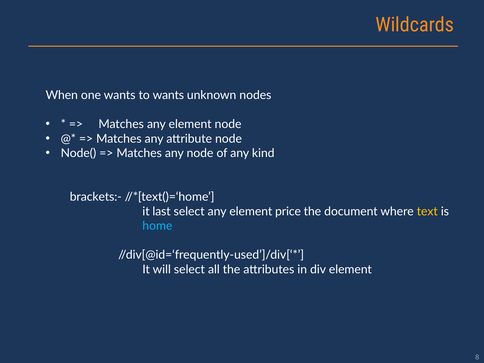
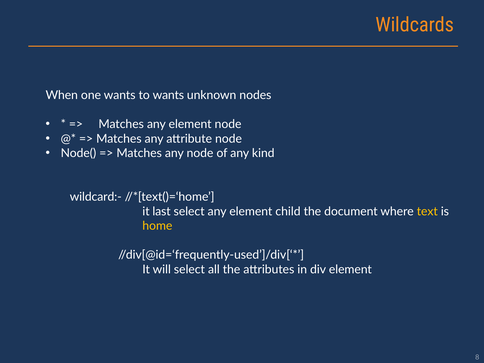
brackets:-: brackets:- -> wildcard:- (96, 197)
price: price -> child (288, 211)
home colour: light blue -> yellow (157, 226)
